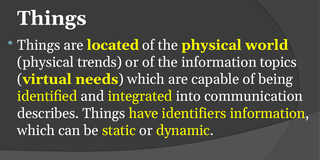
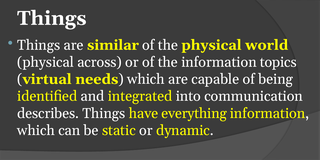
located: located -> similar (113, 45)
trends: trends -> across (100, 62)
identifiers: identifiers -> everything (194, 113)
